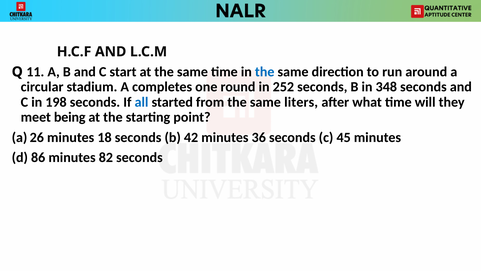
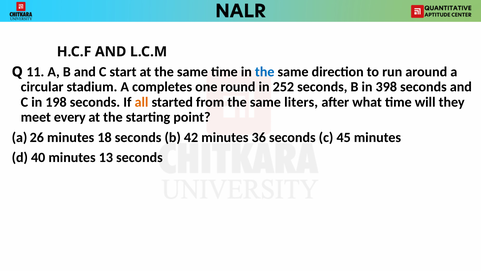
348: 348 -> 398 (386, 87)
all colour: blue -> orange (142, 102)
being: being -> every (70, 117)
86: 86 -> 40 (38, 157)
82: 82 -> 13 (106, 157)
